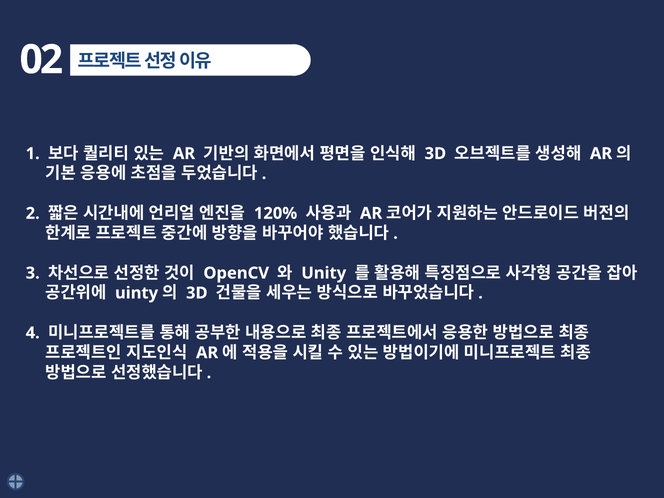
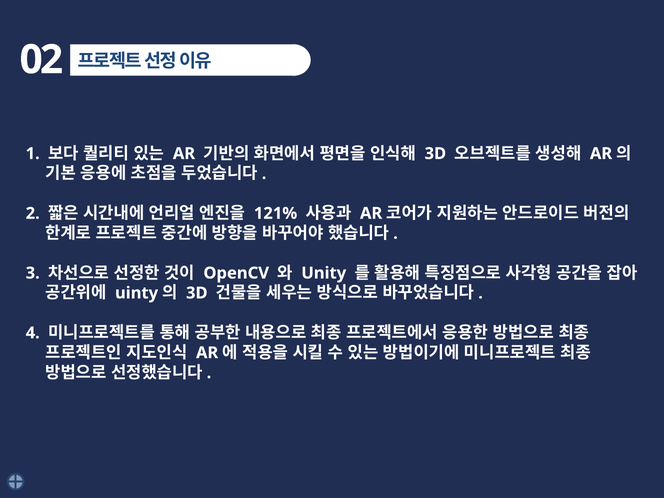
120%: 120% -> 121% (276, 213)
